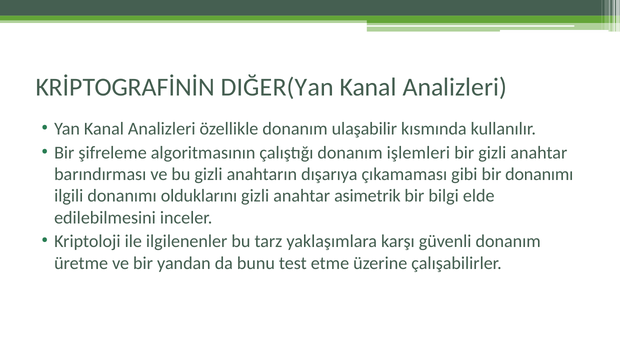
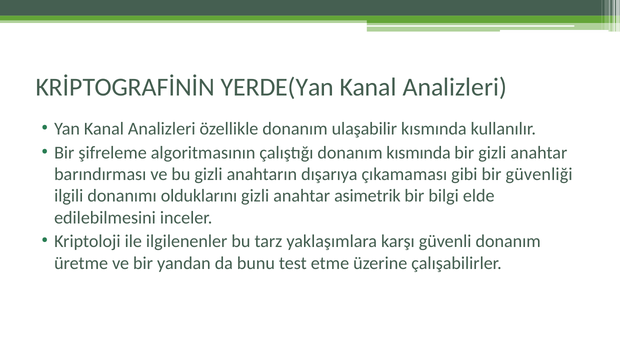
DIĞER(Yan: DIĞER(Yan -> YERDE(Yan (277, 87)
donanım işlemleri: işlemleri -> kısmında (419, 152)
bir donanımı: donanımı -> güvenliği (539, 174)
